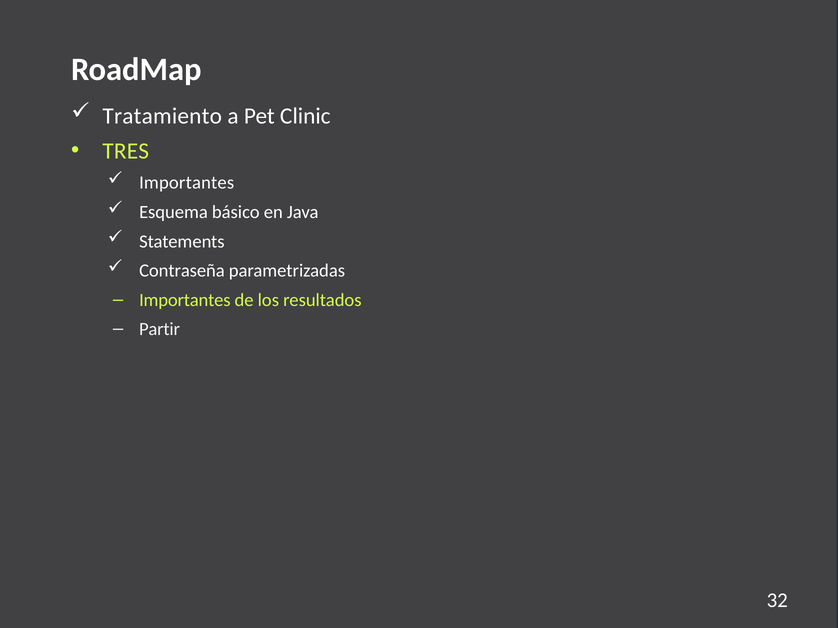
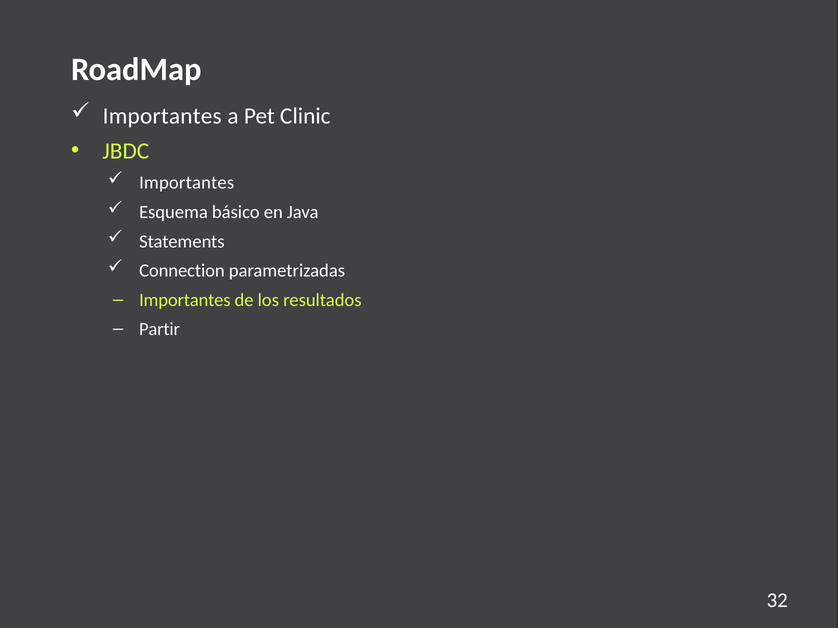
Tratamiento: Tratamiento -> Importantes (162, 116)
TRES: TRES -> JBDC (126, 151)
Contraseña: Contraseña -> Connection (182, 271)
